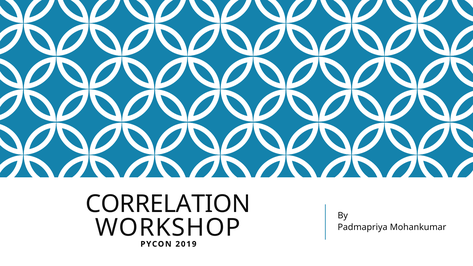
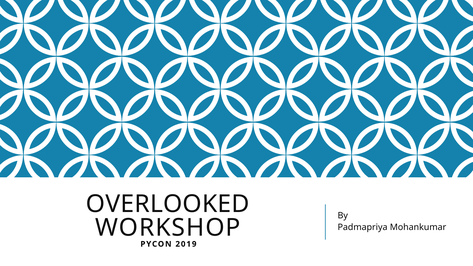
CORRELATION: CORRELATION -> OVERLOOKED (168, 204)
